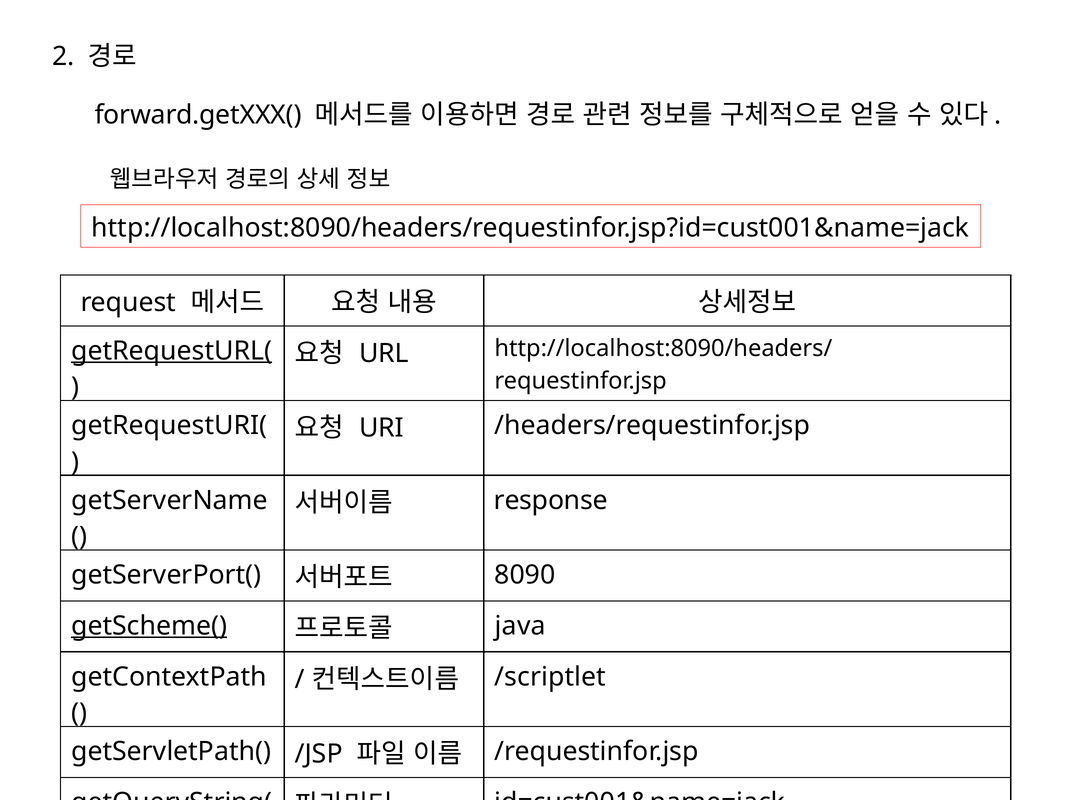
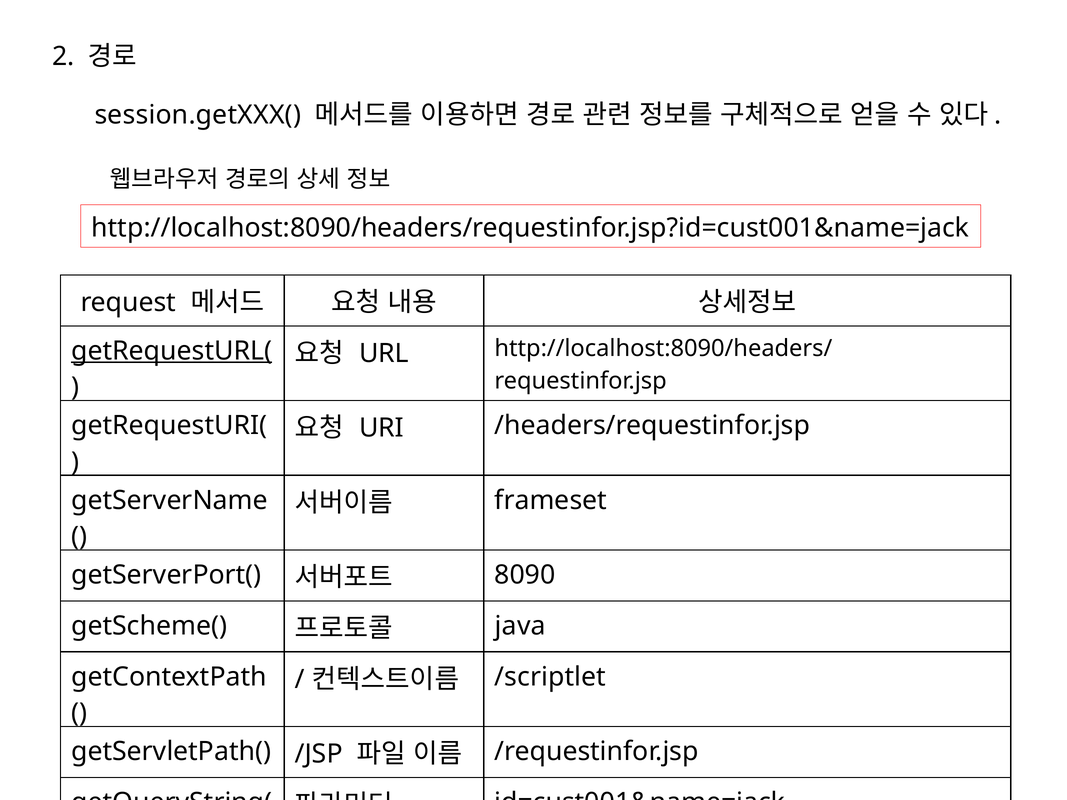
forward.getXXX(: forward.getXXX( -> session.getXXX( (198, 115)
response: response -> frameset (551, 500)
getScheme( underline: present -> none (149, 626)
